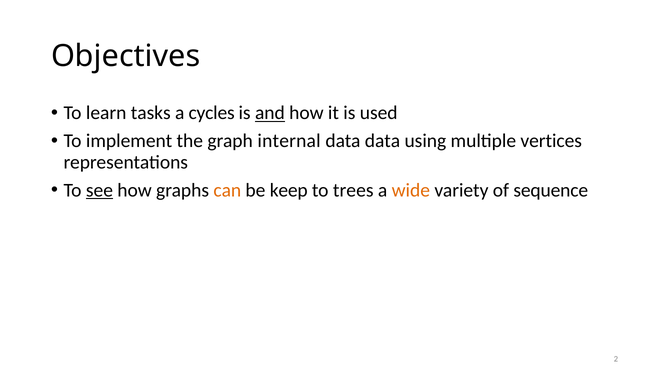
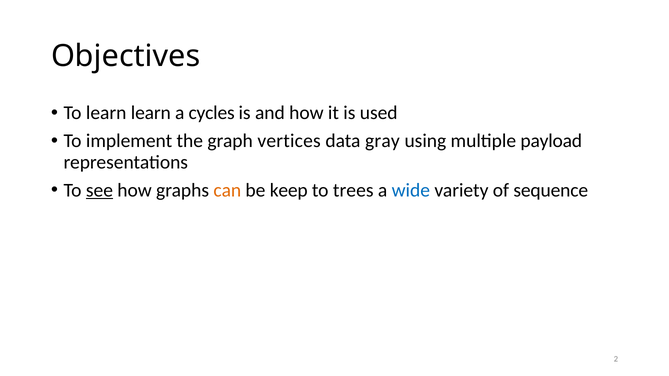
learn tasks: tasks -> learn (151, 113)
and underline: present -> none (270, 113)
internal: internal -> vertices (289, 141)
data data: data -> gray (382, 141)
vertices: vertices -> payload (551, 141)
wide colour: orange -> blue (411, 190)
